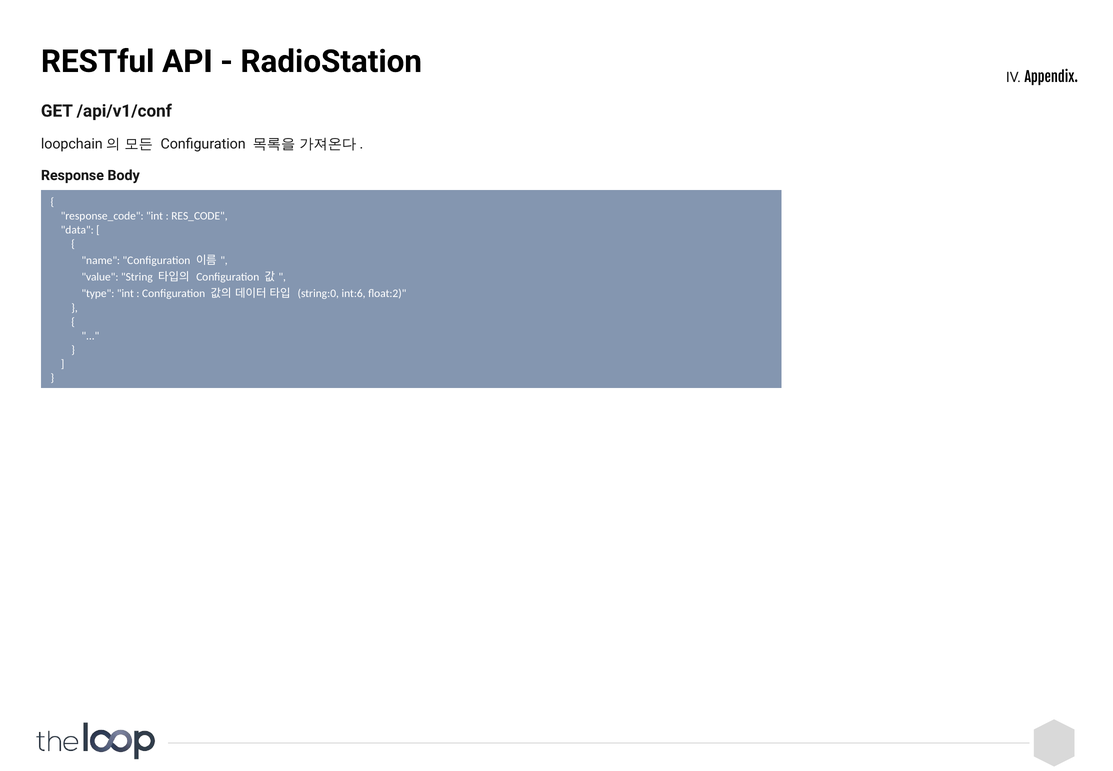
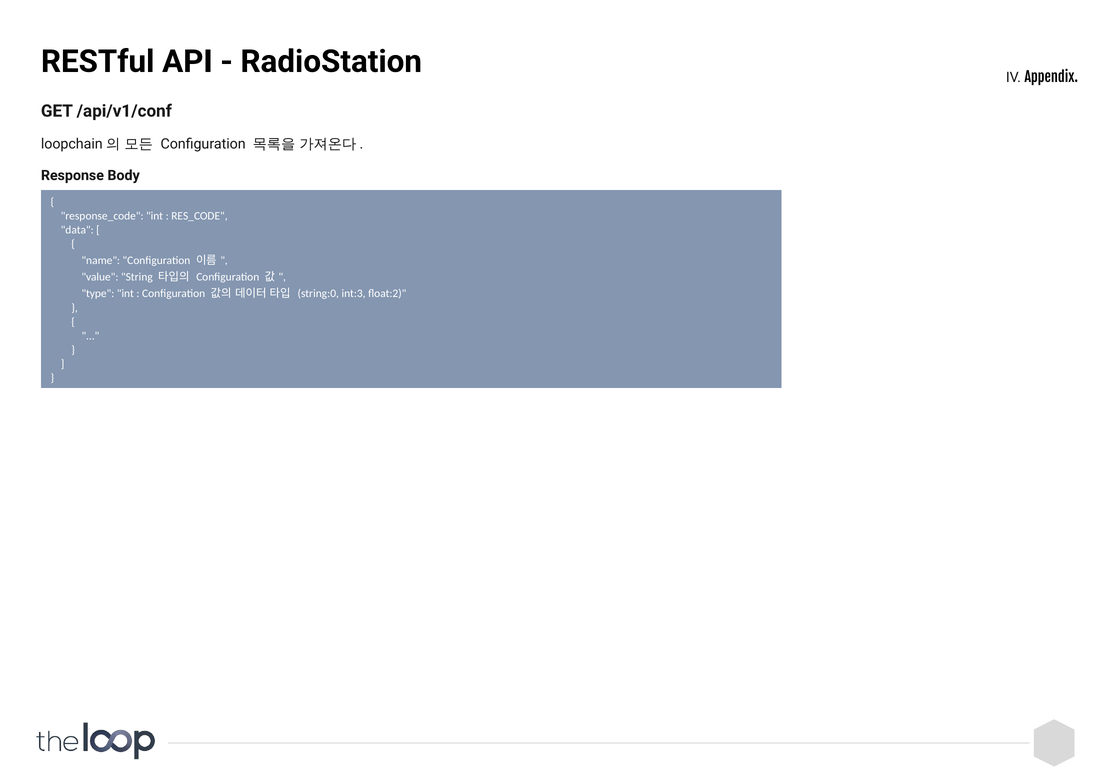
int:6: int:6 -> int:3 (354, 293)
